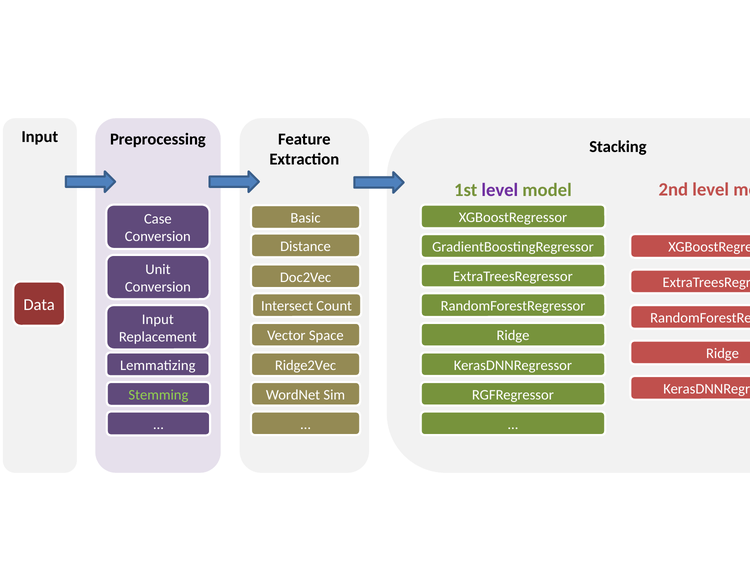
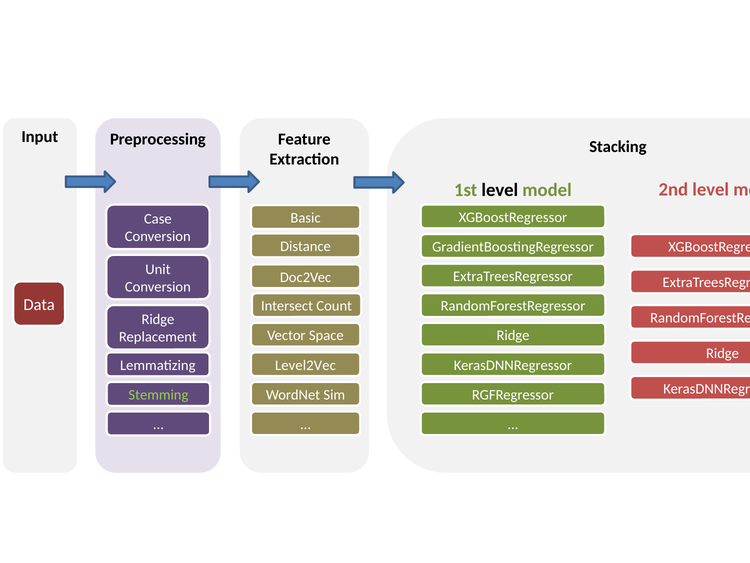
level colour: purple -> black (500, 190)
Input: Input -> Ridge (158, 319)
Ridge2Vec: Ridge2Vec -> Level2Vec (305, 365)
